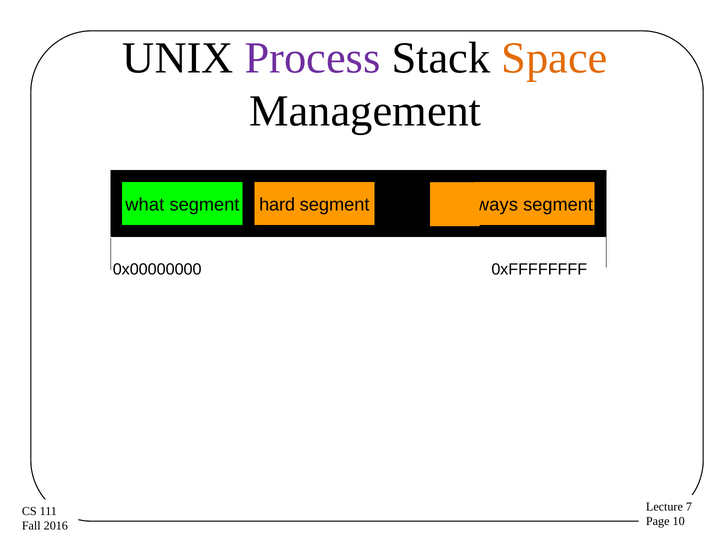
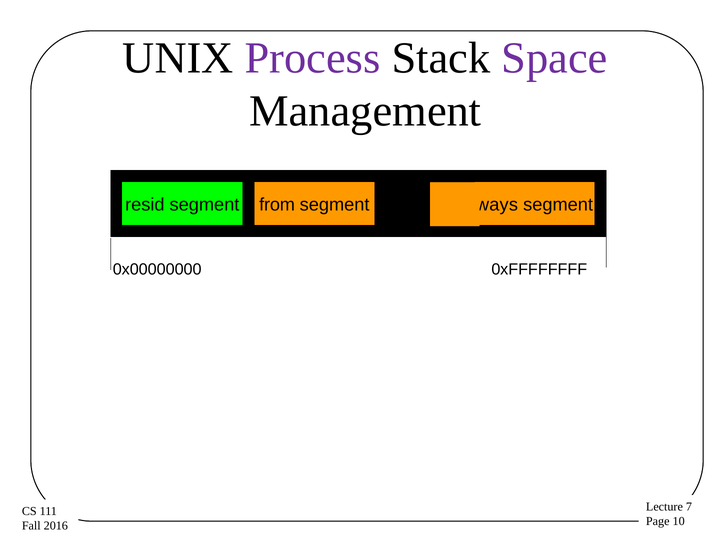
Space colour: orange -> purple (555, 58)
what: what -> resid (145, 205)
hard: hard -> from (277, 205)
